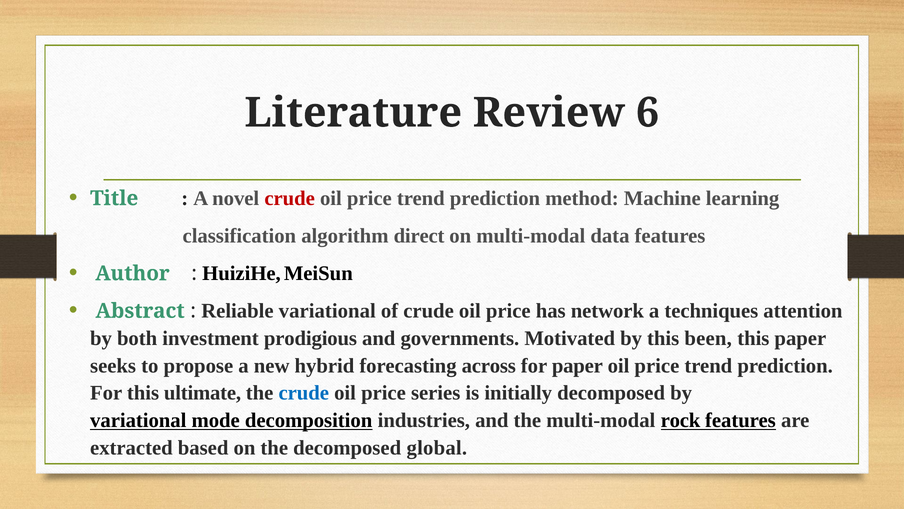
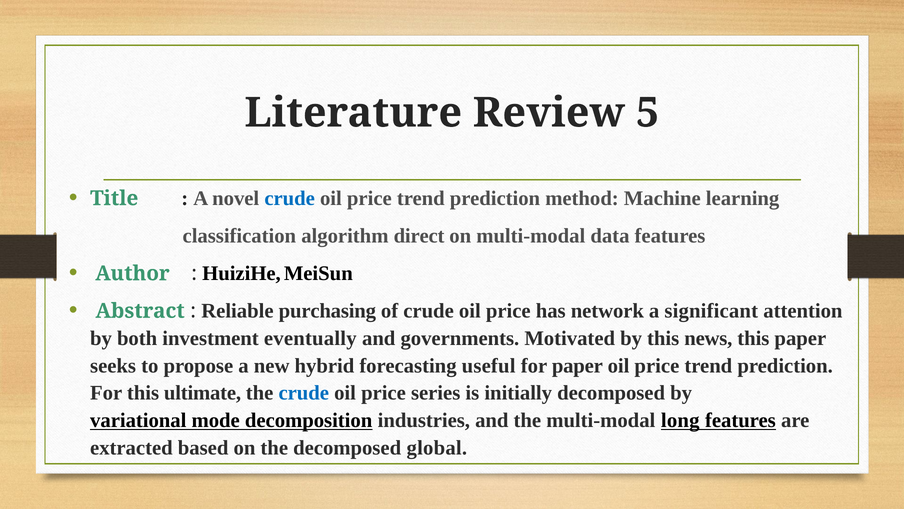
6: 6 -> 5 (647, 113)
crude colour: red -> blue (290, 198)
Reliable variational: variational -> purchasing (327, 311)
techniques: techniques -> significant (711, 311)
prodigious: prodigious -> eventually (310, 338)
been: been -> news (708, 338)
across: across -> useful (489, 365)
rock: rock -> long (680, 420)
